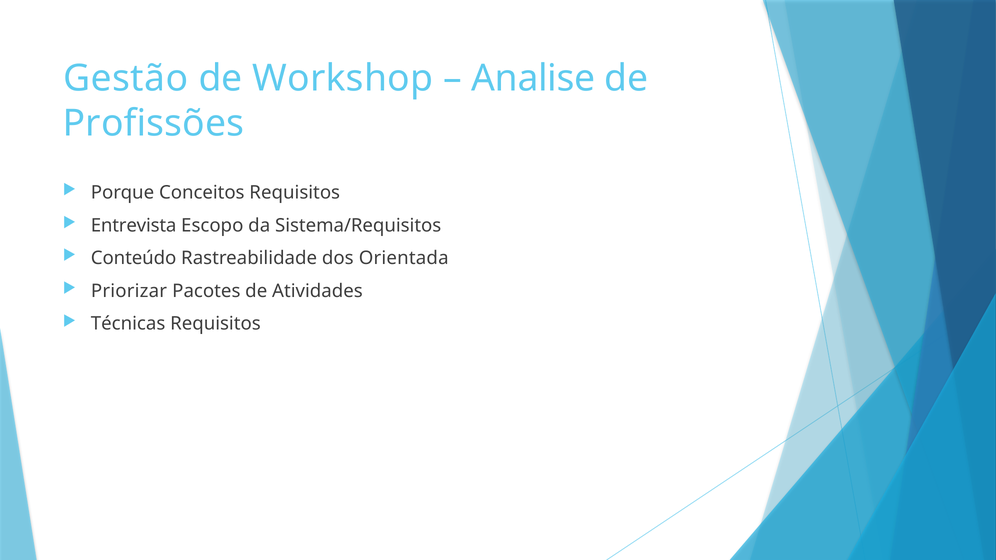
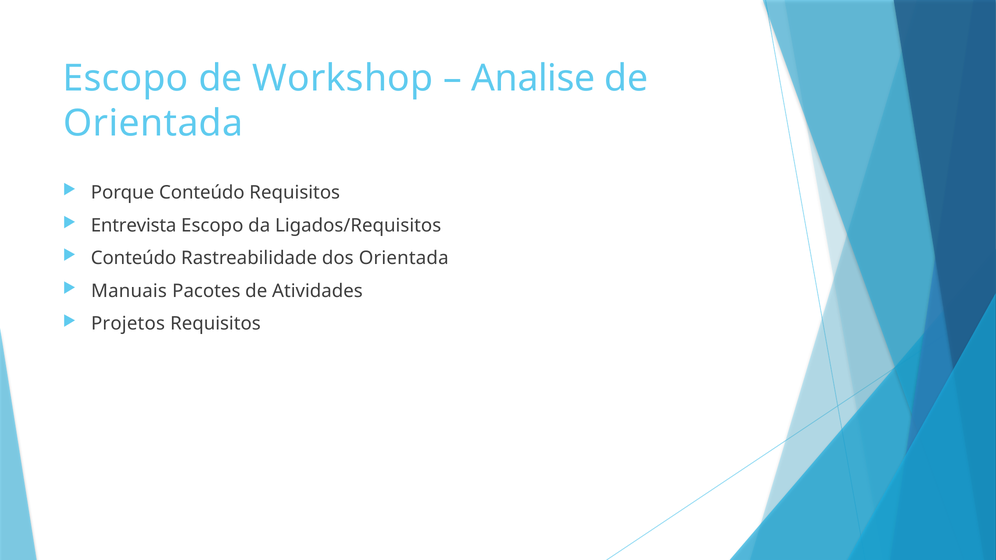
Gestão: Gestão -> Escopo (126, 79)
Profissões: Profissões -> Orientada (153, 123)
Porque Conceitos: Conceitos -> Conteúdo (202, 193)
Sistema/Requisitos: Sistema/Requisitos -> Ligados/Requisitos (358, 226)
Priorizar: Priorizar -> Manuais (129, 291)
Técnicas: Técnicas -> Projetos (128, 324)
